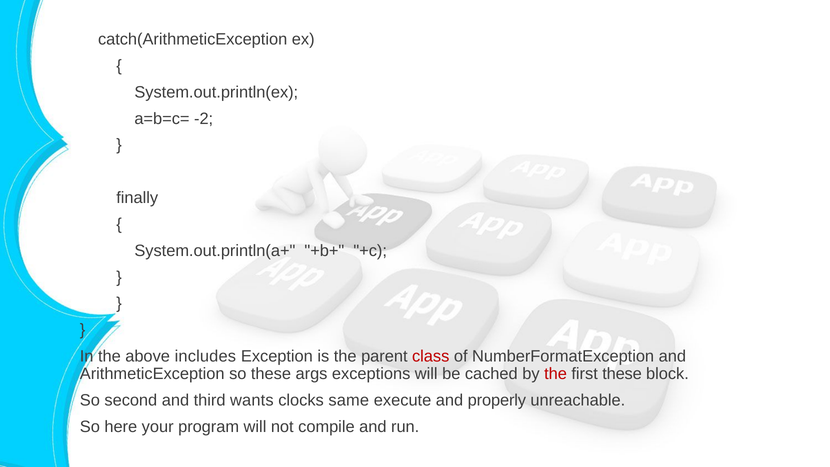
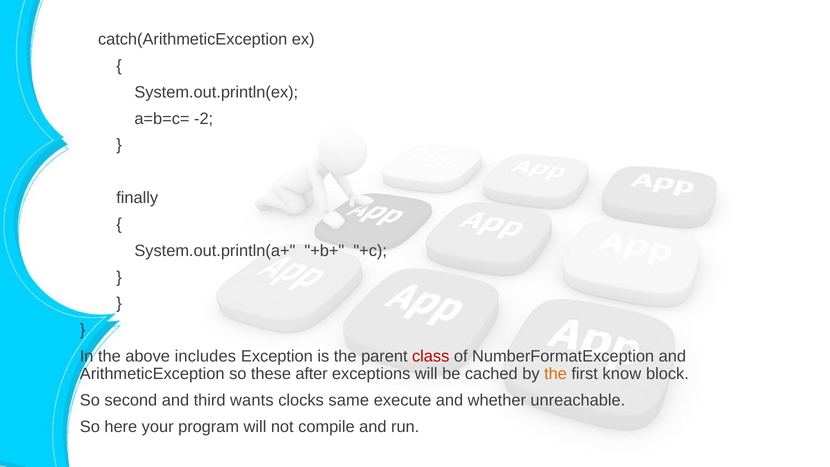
args: args -> after (312, 374)
the colour: red -> orange (556, 374)
first these: these -> know (622, 374)
properly: properly -> whether (497, 400)
